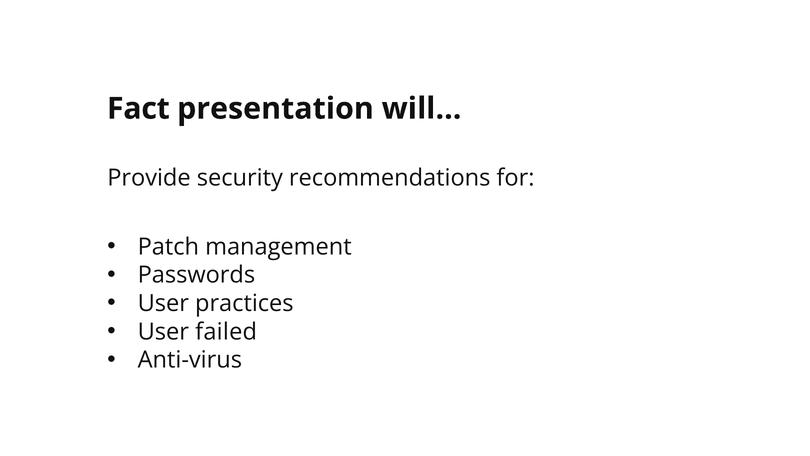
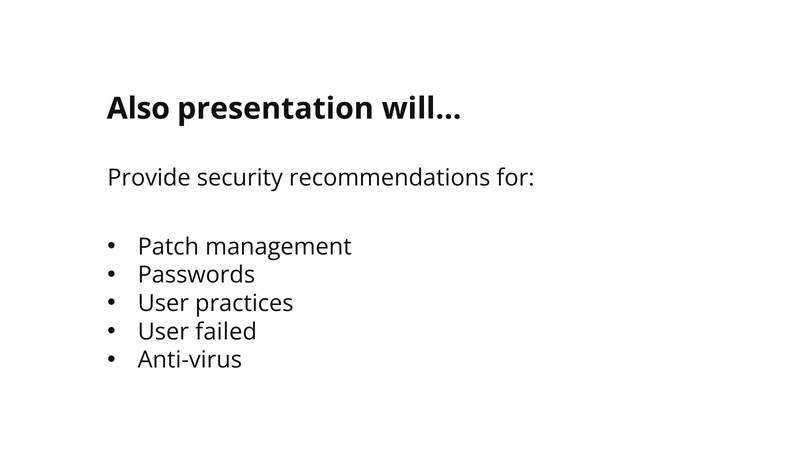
Fact: Fact -> Also (138, 109)
